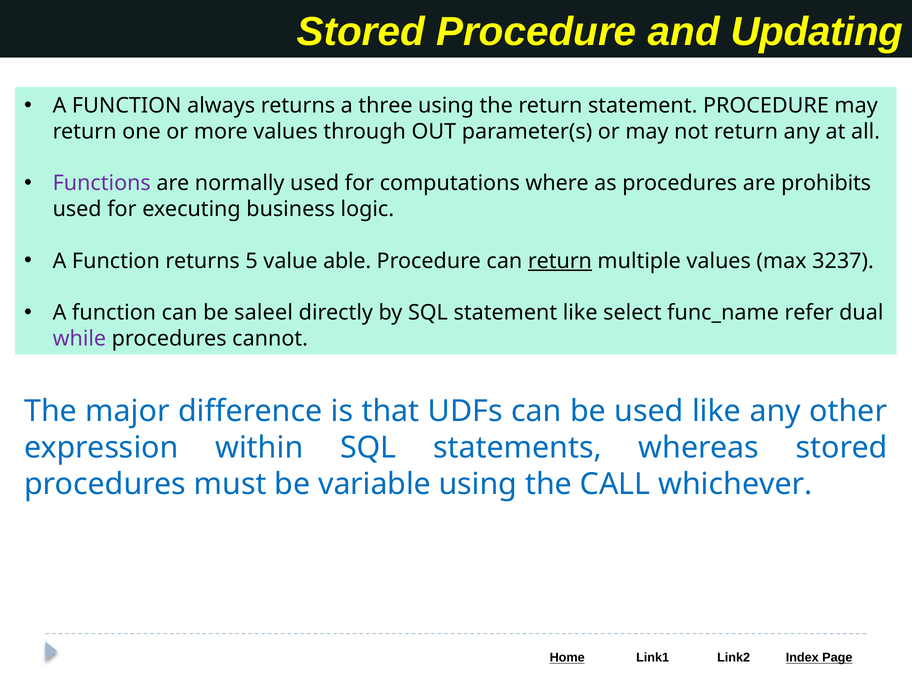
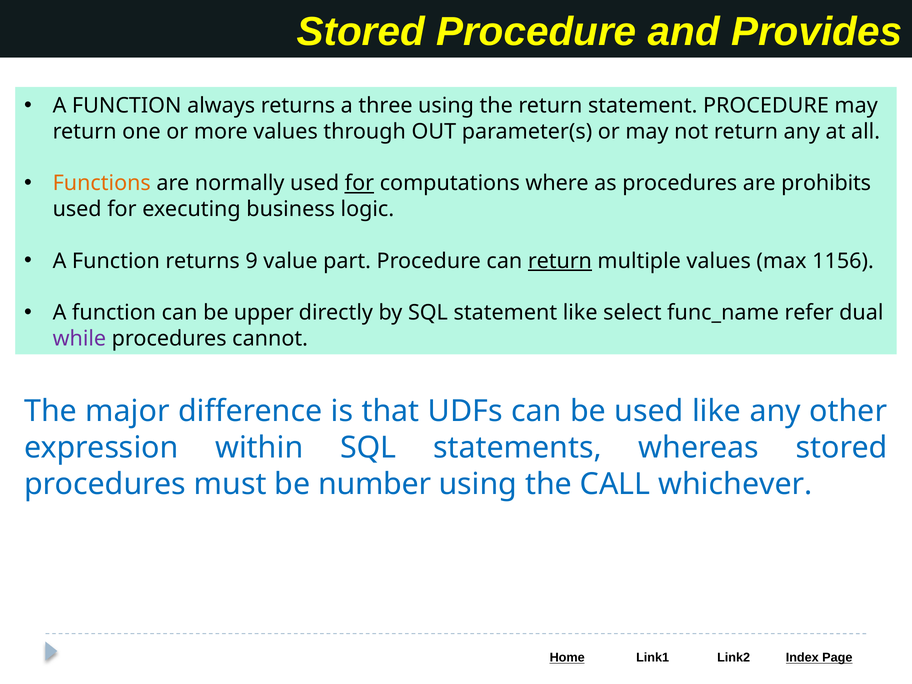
Updating: Updating -> Provides (817, 32)
Functions colour: purple -> orange (102, 183)
for underline: none -> present (359, 183)
5: 5 -> 9 (252, 261)
able: able -> part (347, 261)
3237: 3237 -> 1156 (843, 261)
saleel: saleel -> upper (264, 313)
variable: variable -> number (375, 484)
